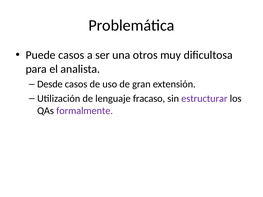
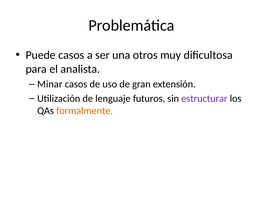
Desde: Desde -> Minar (50, 84)
fracaso: fracaso -> futuros (149, 99)
formalmente colour: purple -> orange (85, 111)
